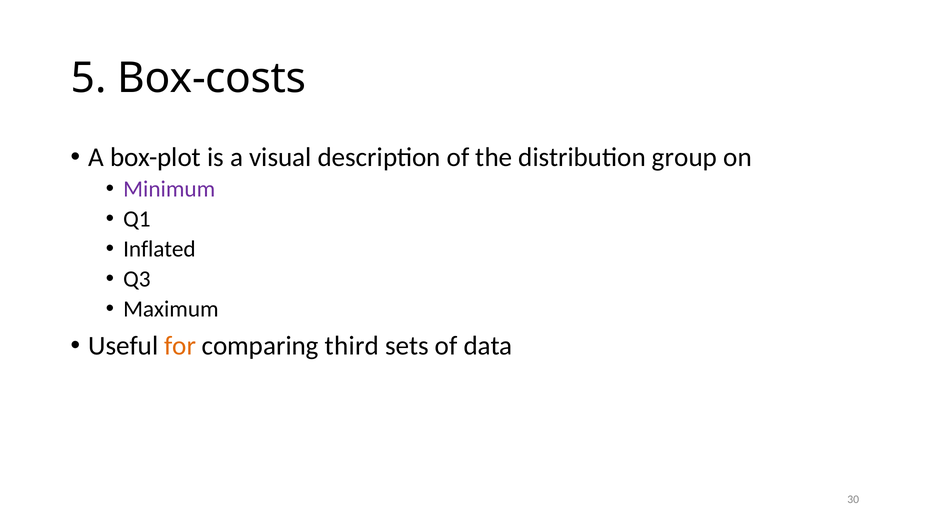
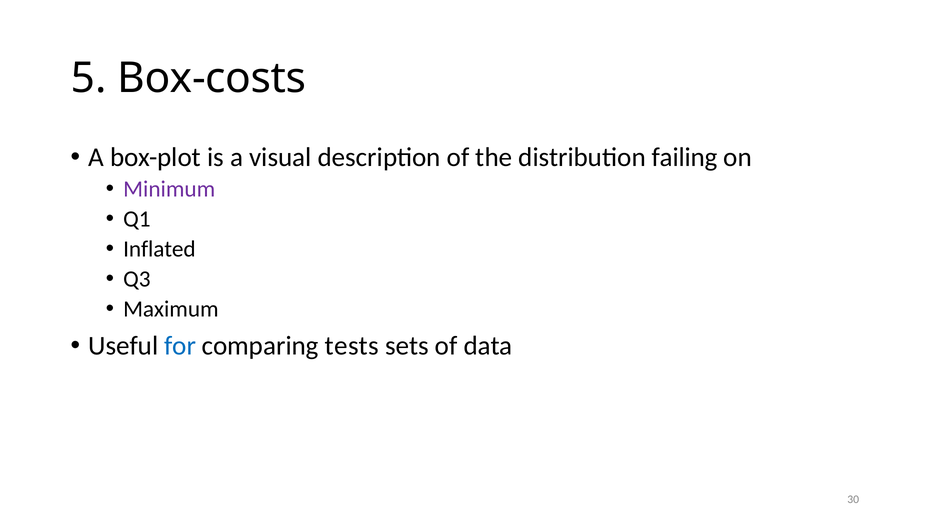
group: group -> failing (685, 157)
for colour: orange -> blue (180, 346)
third: third -> tests (352, 346)
